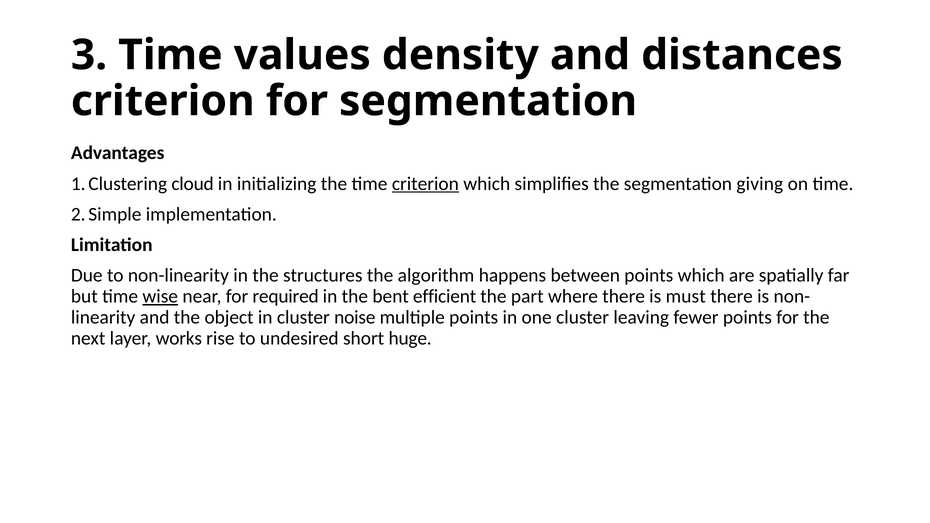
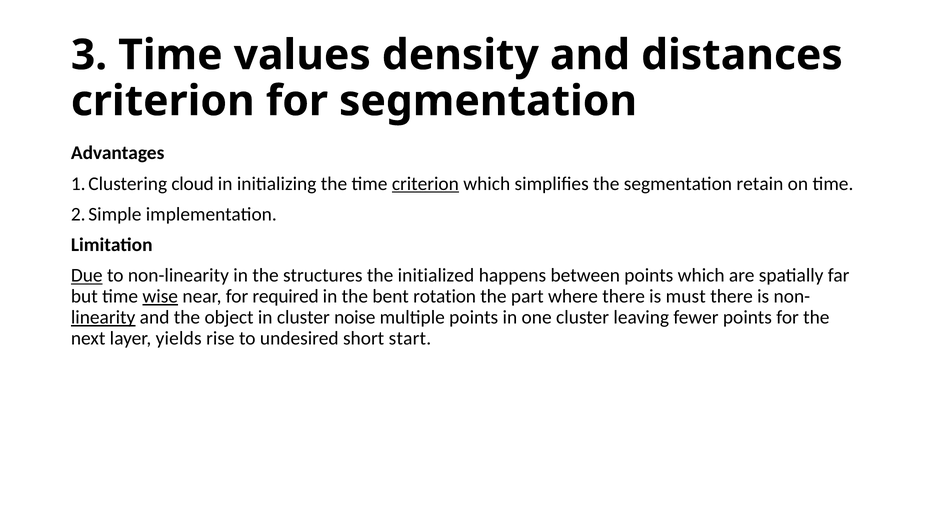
giving: giving -> retain (760, 184)
Due underline: none -> present (87, 276)
algorithm: algorithm -> initialized (436, 276)
efficient: efficient -> rotation (445, 296)
linearity underline: none -> present (103, 317)
works: works -> yields (179, 338)
huge: huge -> start (410, 338)
